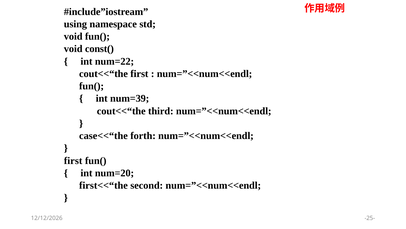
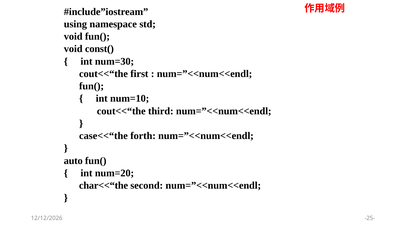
num=22: num=22 -> num=30 (114, 61)
num=39: num=39 -> num=10 (130, 98)
first: first -> auto (73, 160)
first<<“the: first<<“the -> char<<“the (104, 185)
